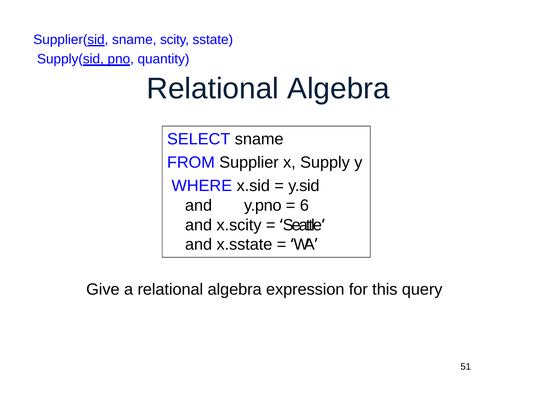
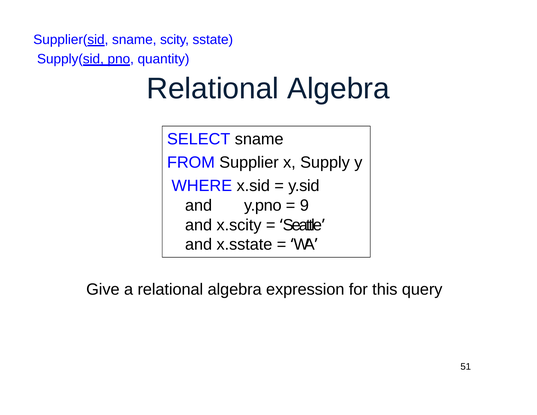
6: 6 -> 9 (304, 205)
